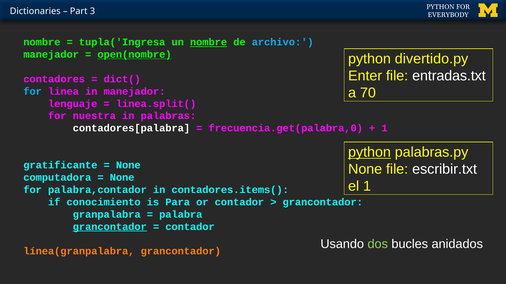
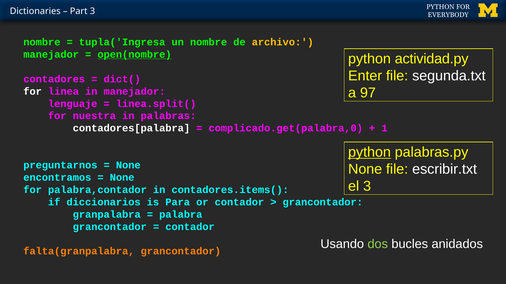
nombre underline: present -> none (209, 42)
archivo colour: light blue -> yellow (283, 42)
divertido.py: divertido.py -> actividad.py (432, 59)
entradas.txt: entradas.txt -> segunda.txt (449, 76)
70: 70 -> 97 (368, 93)
for colour: light blue -> white (33, 92)
frecuencia.get(palabra,0: frecuencia.get(palabra,0 -> complicado.get(palabra,0 (286, 129)
gratificante: gratificante -> preguntarnos (60, 165)
computadora: computadora -> encontramos (57, 178)
el 1: 1 -> 3 (367, 187)
conocimiento: conocimiento -> diccionarios (104, 202)
grancontador underline: present -> none (110, 227)
línea(granpalabra: línea(granpalabra -> falta(granpalabra (79, 252)
